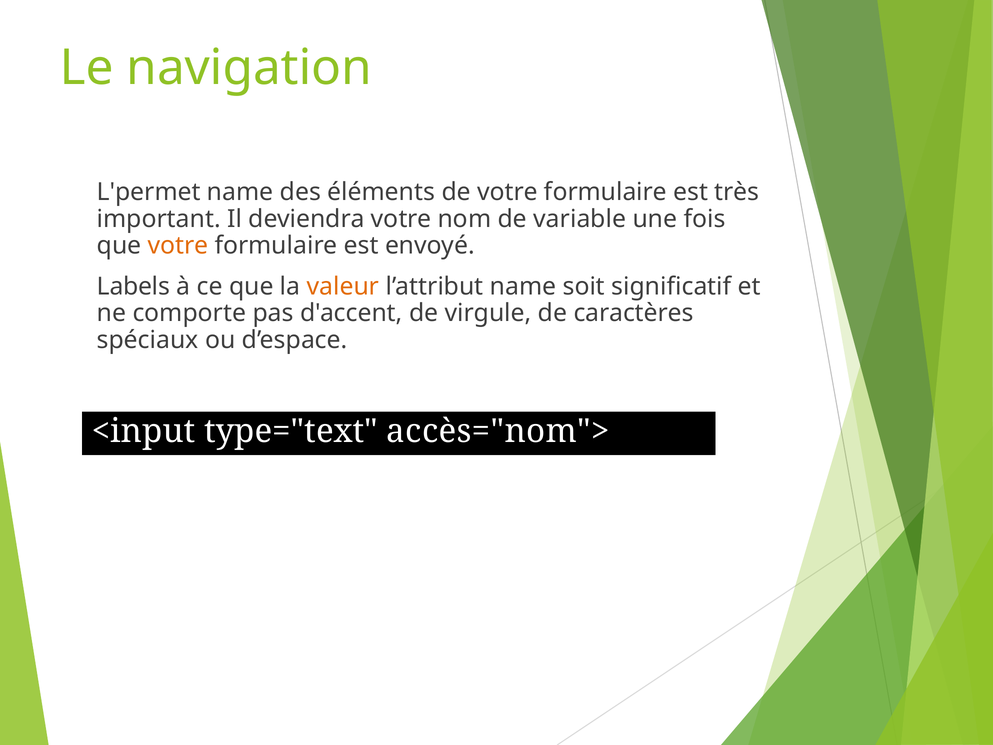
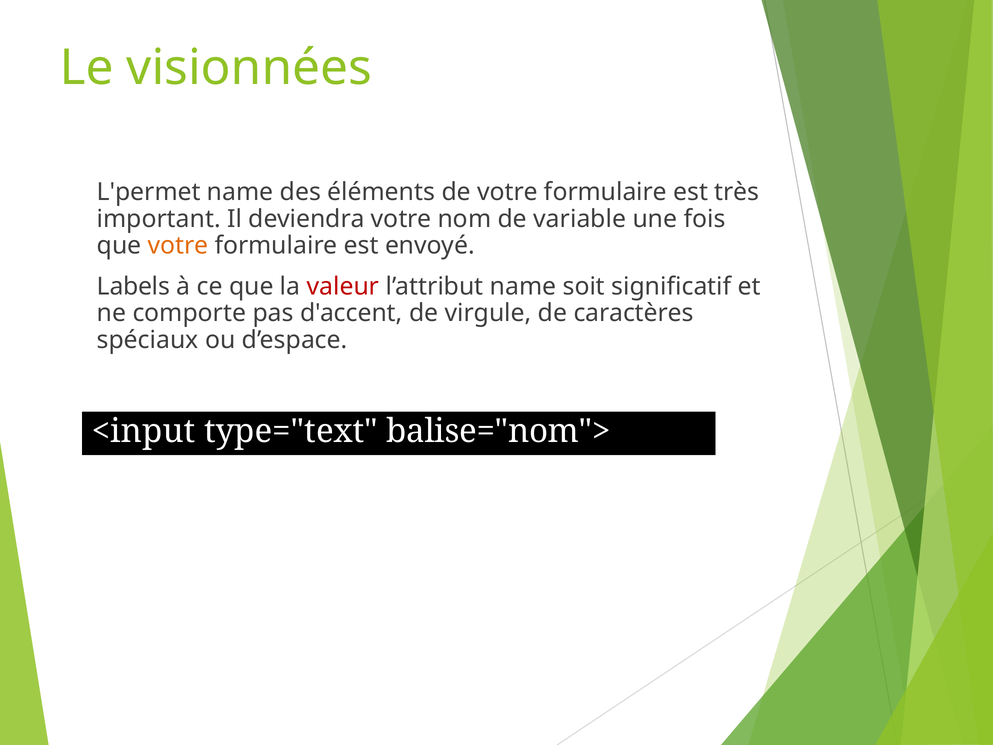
navigation: navigation -> visionnées (249, 68)
valeur colour: orange -> red (343, 286)
accès="nom">: accès="nom"> -> balise="nom"> (498, 431)
